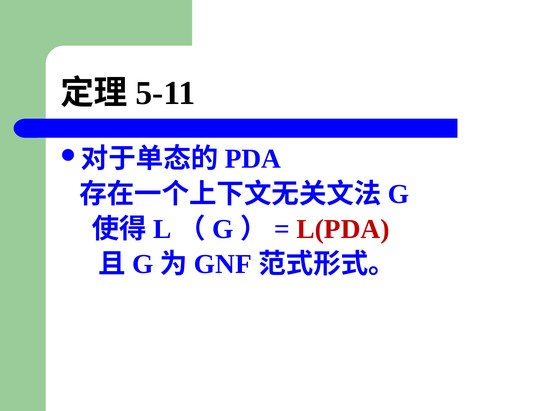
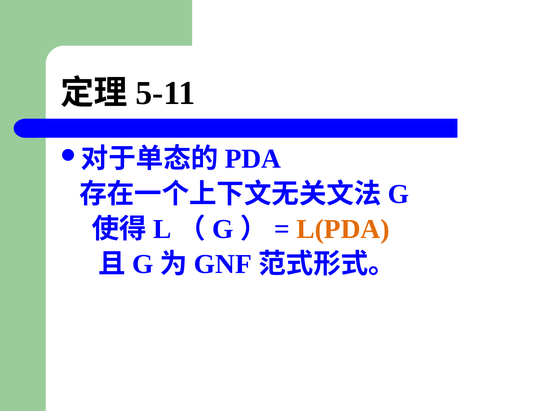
L(PDA colour: red -> orange (343, 230)
